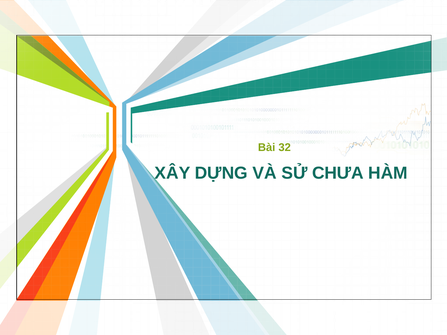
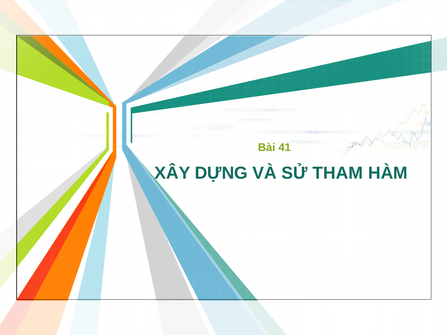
32: 32 -> 41 (285, 148)
CHƯA: CHƯA -> THAM (338, 173)
